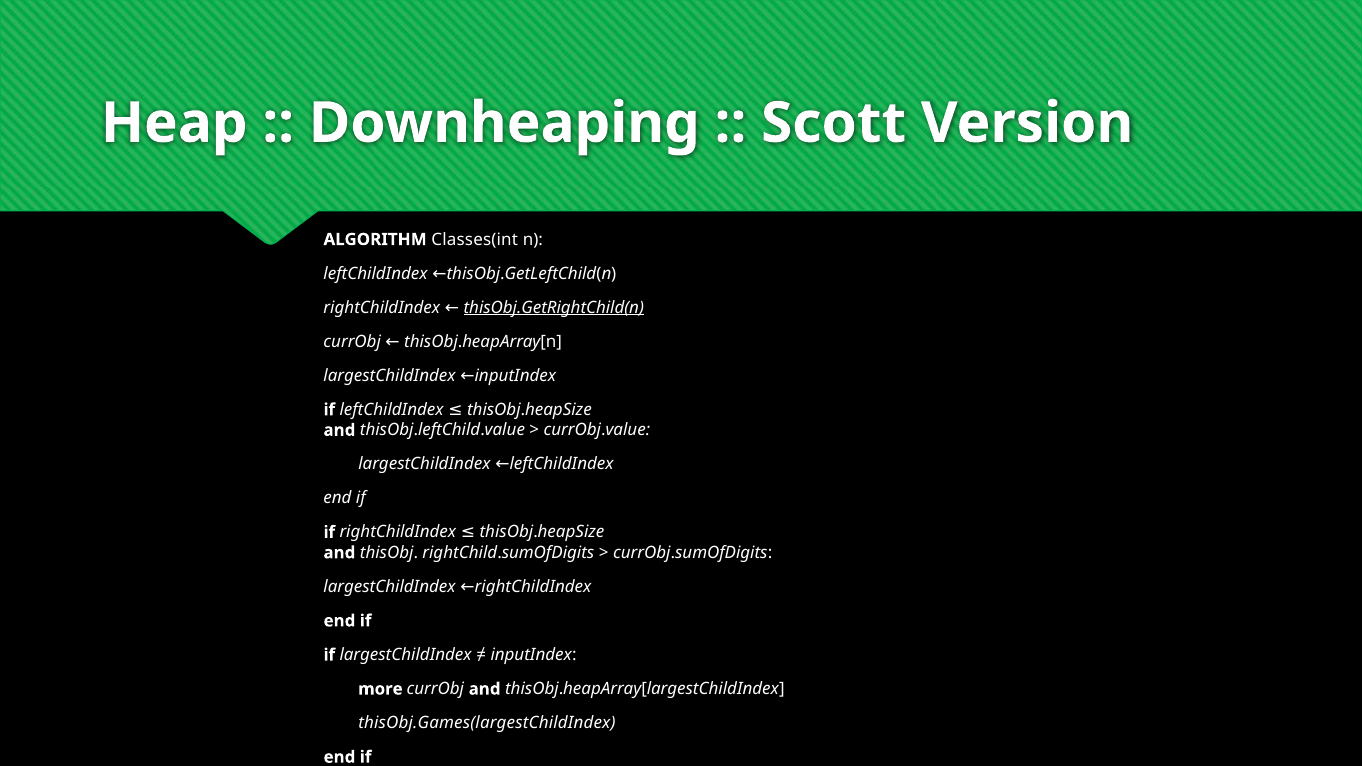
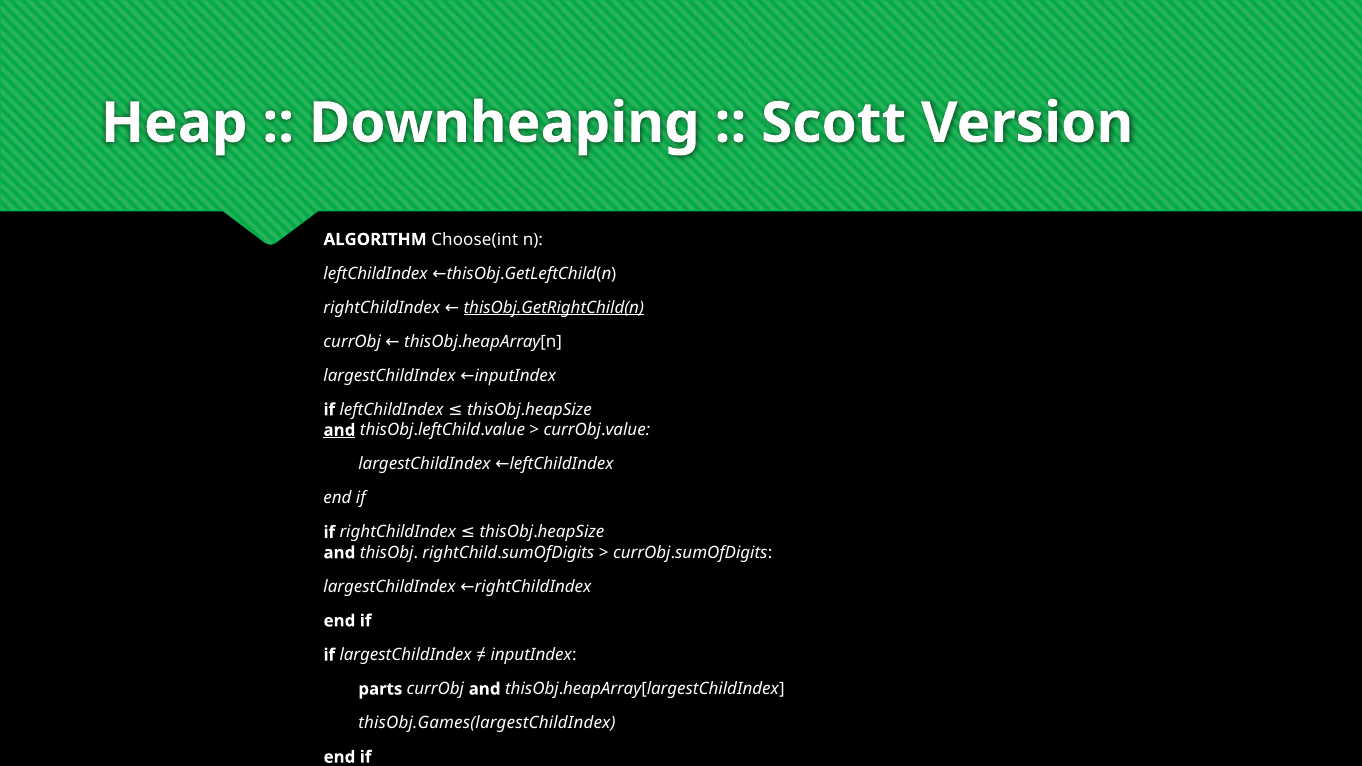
Classes(int: Classes(int -> Choose(int (475, 239)
and underline: none -> present (339, 430)
more: more -> parts (380, 689)
